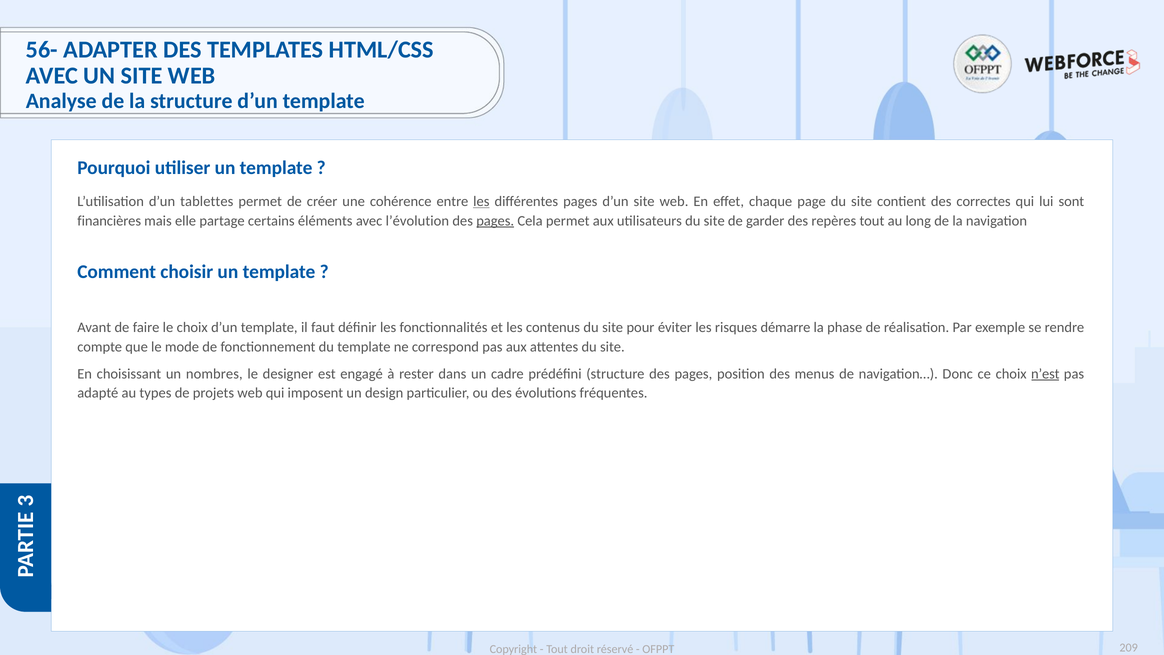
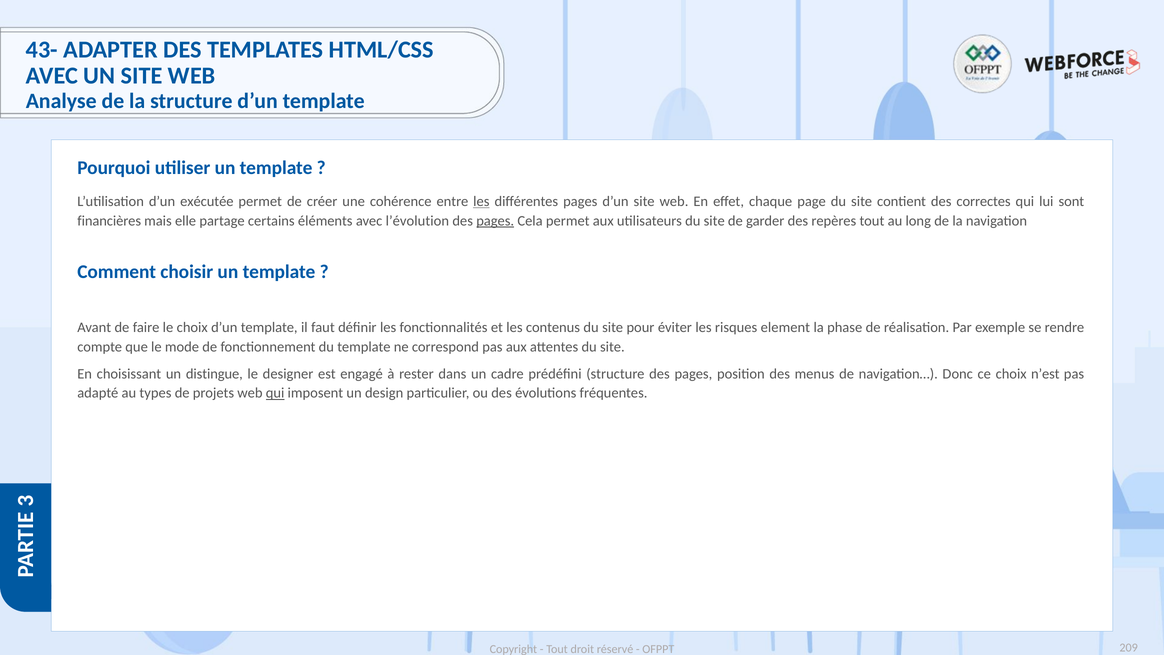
56-: 56- -> 43- (42, 50)
tablettes: tablettes -> exécutée (207, 201)
démarre: démarre -> element (785, 328)
nombres: nombres -> distingue (214, 374)
n’est underline: present -> none (1045, 374)
qui underline: none -> present (275, 393)
